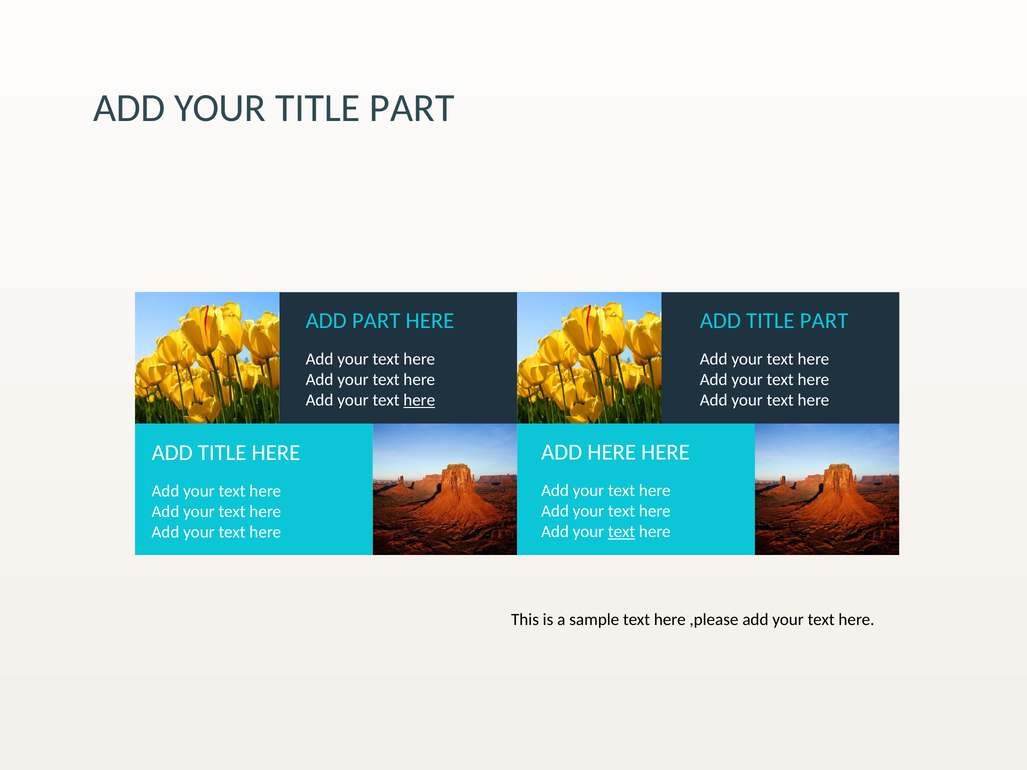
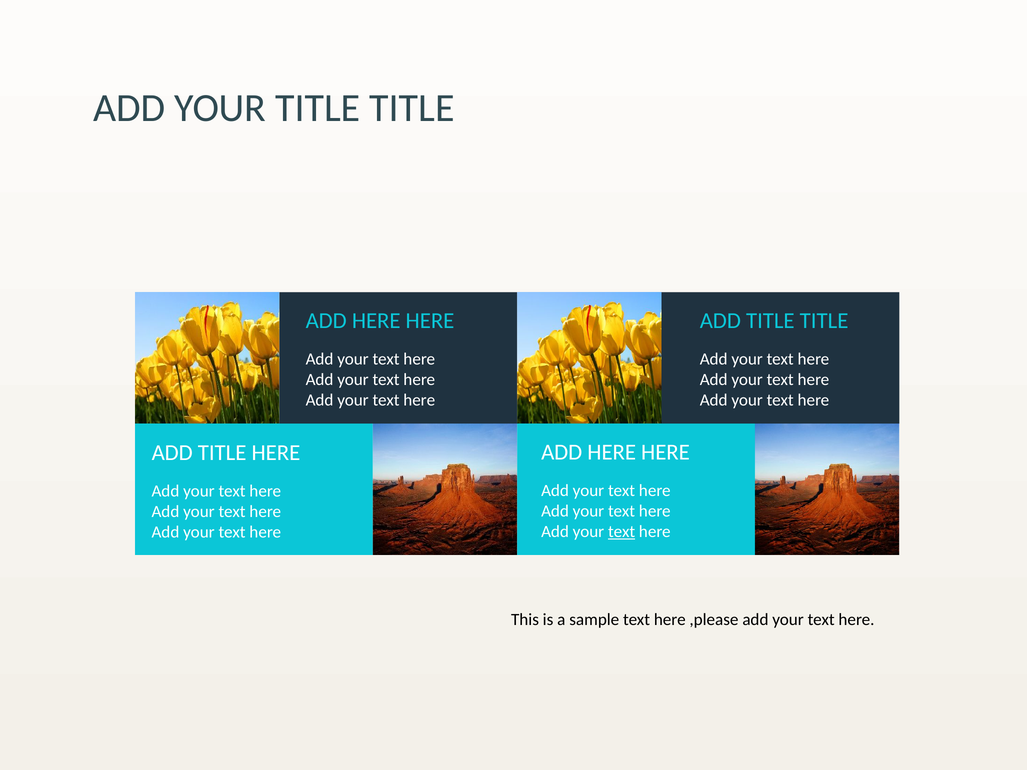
YOUR TITLE PART: PART -> TITLE (412, 108)
PART: PART -> HERE (376, 321)
ADD TITLE PART: PART -> TITLE (824, 321)
here underline: present -> none (419, 400)
